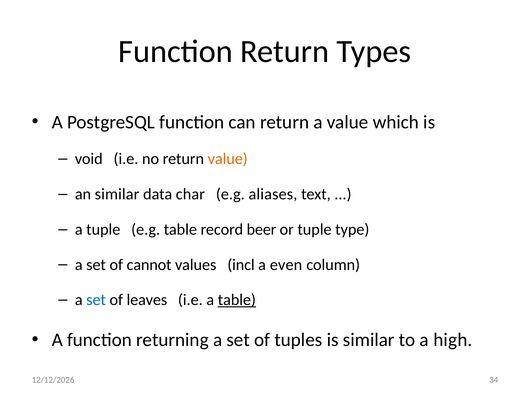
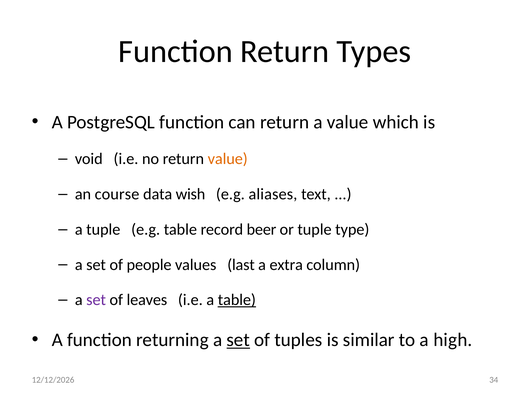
an similar: similar -> course (117, 194)
char: char -> wish (191, 194)
cannot: cannot -> people (149, 264)
incl: incl -> last (241, 264)
even: even -> extra (286, 264)
set colour: blue -> purple (96, 300)
set underline: none -> present (238, 339)
